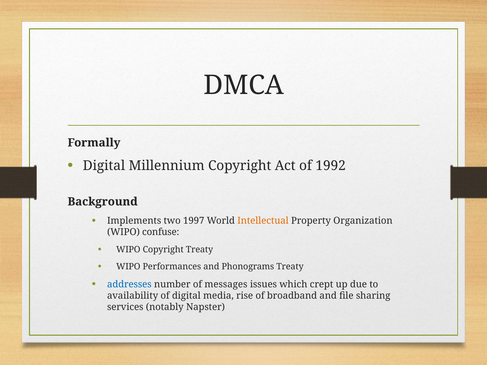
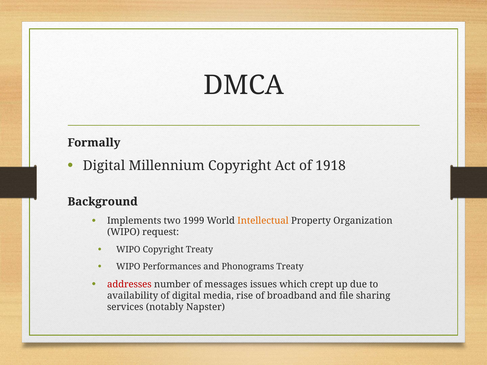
1992: 1992 -> 1918 (331, 166)
1997: 1997 -> 1999 (194, 221)
confuse: confuse -> request (161, 232)
addresses colour: blue -> red (129, 285)
